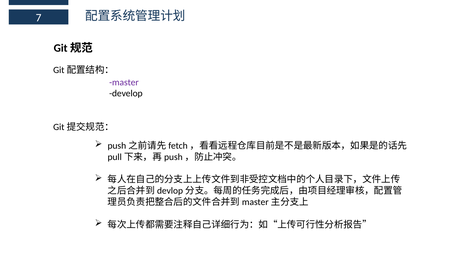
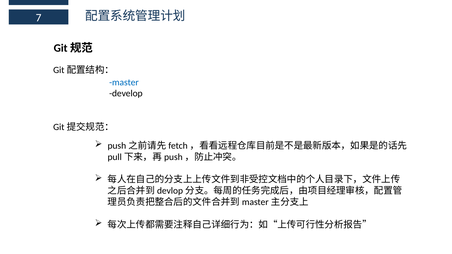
master colour: purple -> blue (124, 82)
